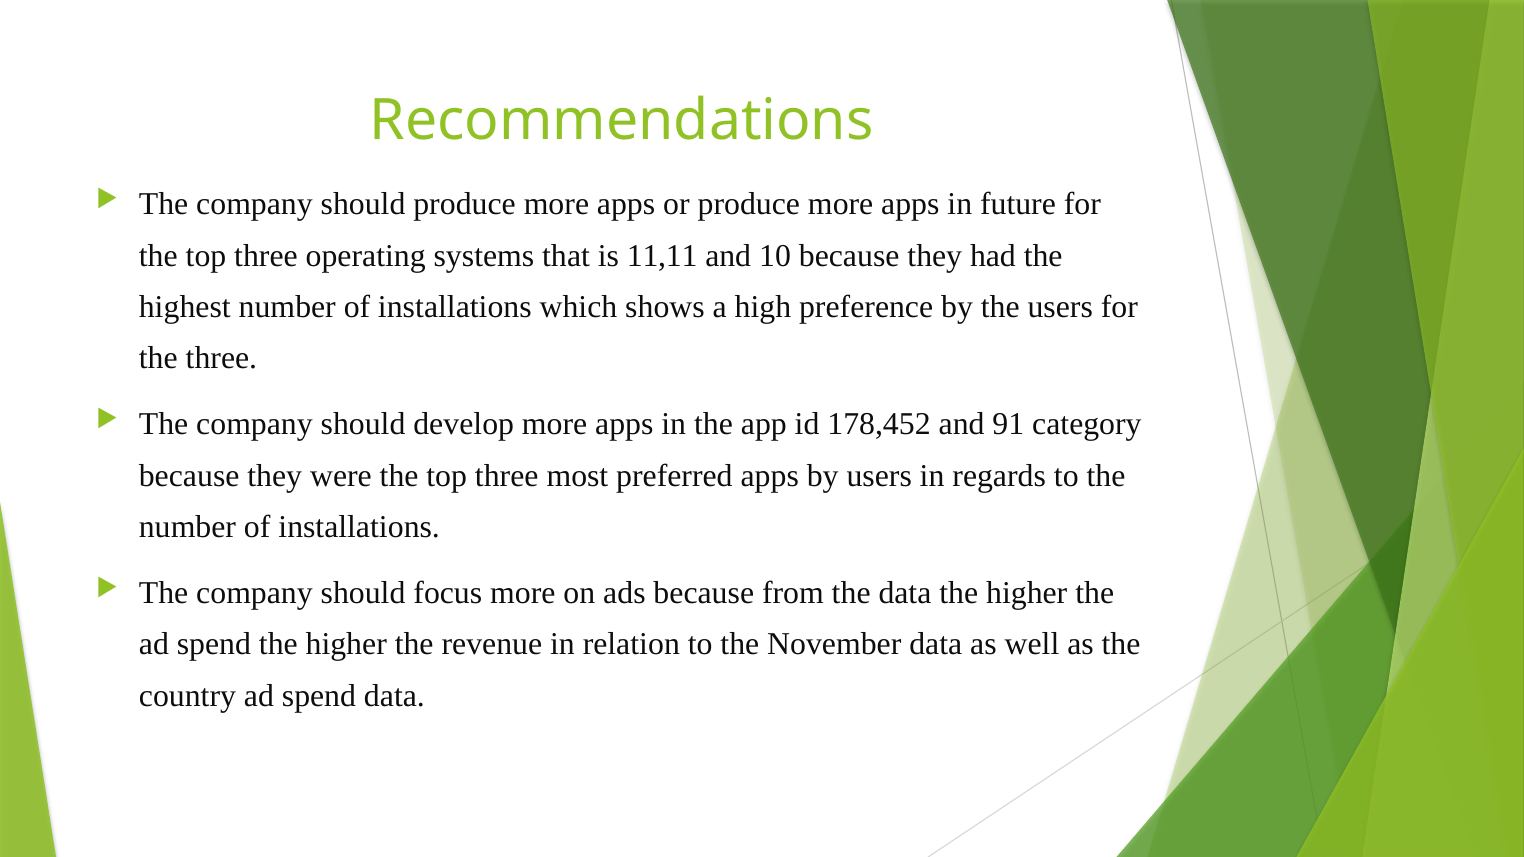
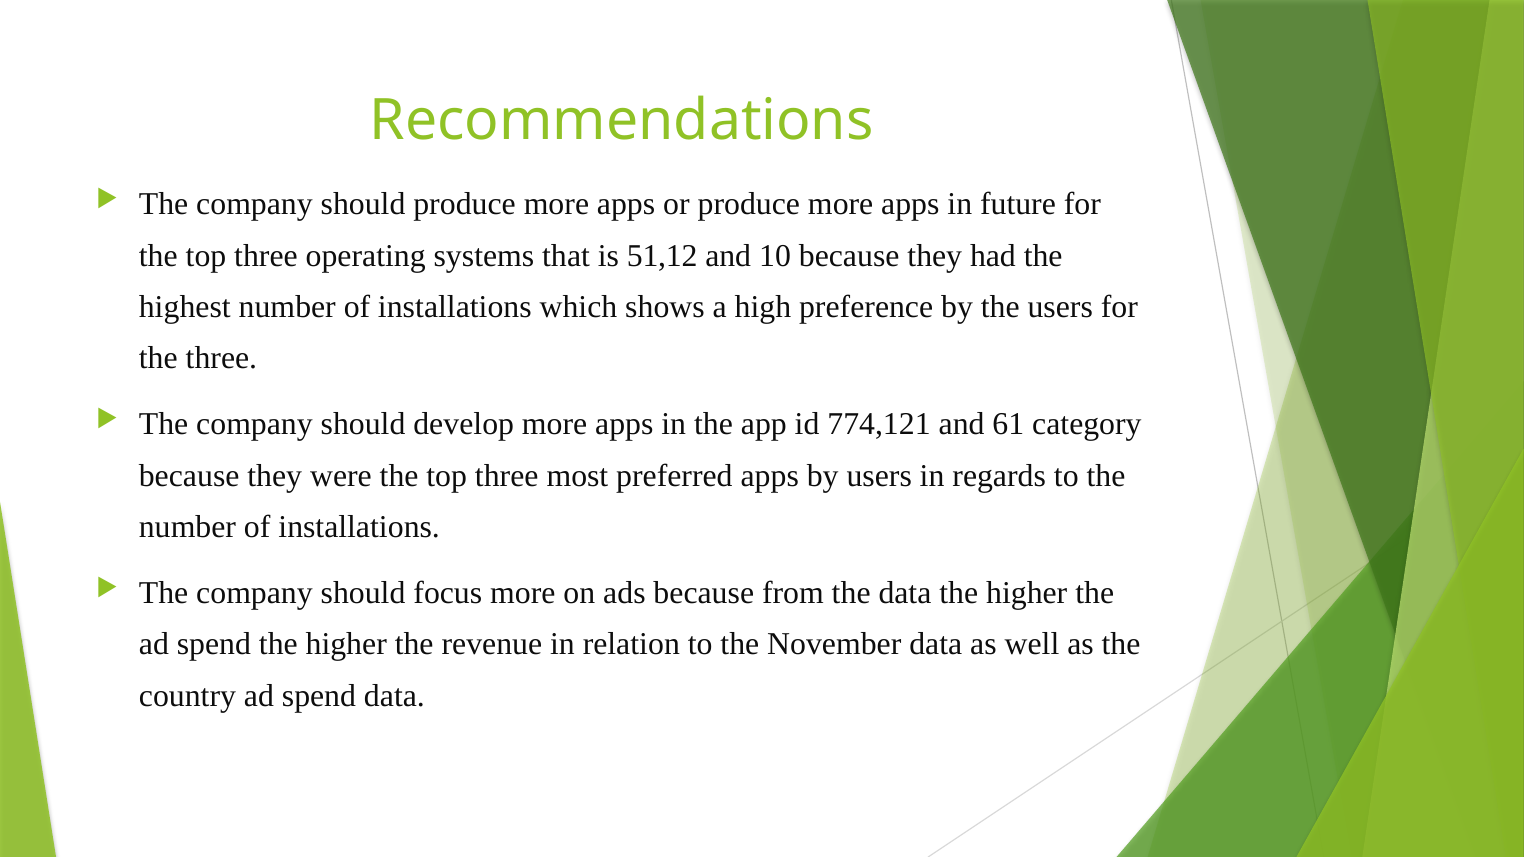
11,11: 11,11 -> 51,12 (662, 256)
178,452: 178,452 -> 774,121 (879, 424)
91: 91 -> 61 (1008, 424)
